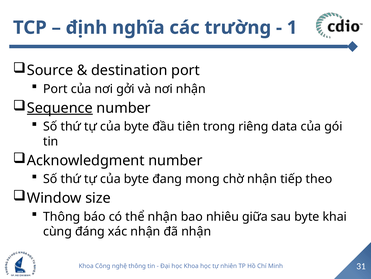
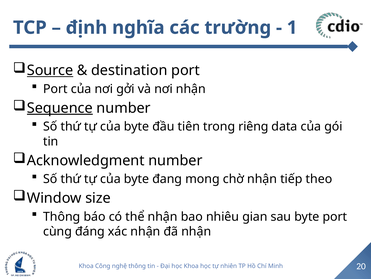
Source underline: none -> present (50, 70)
giữa: giữa -> gian (255, 216)
byte khai: khai -> port (335, 216)
31: 31 -> 20 (361, 266)
